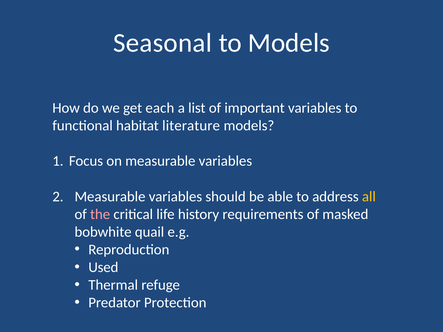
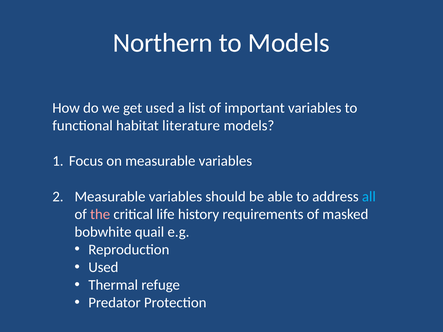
Seasonal: Seasonal -> Northern (163, 43)
get each: each -> used (160, 108)
all colour: yellow -> light blue (369, 197)
